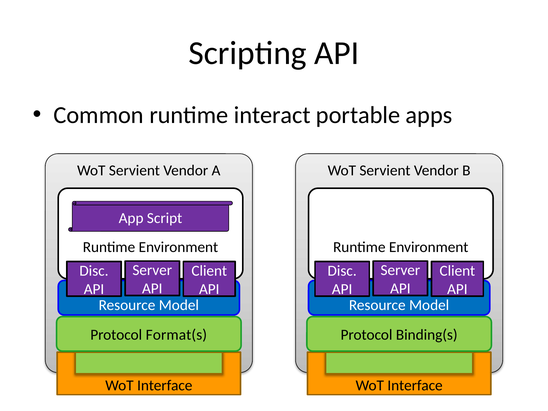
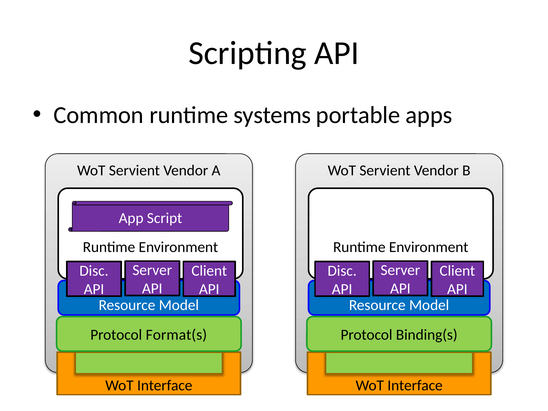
interact: interact -> systems (272, 115)
